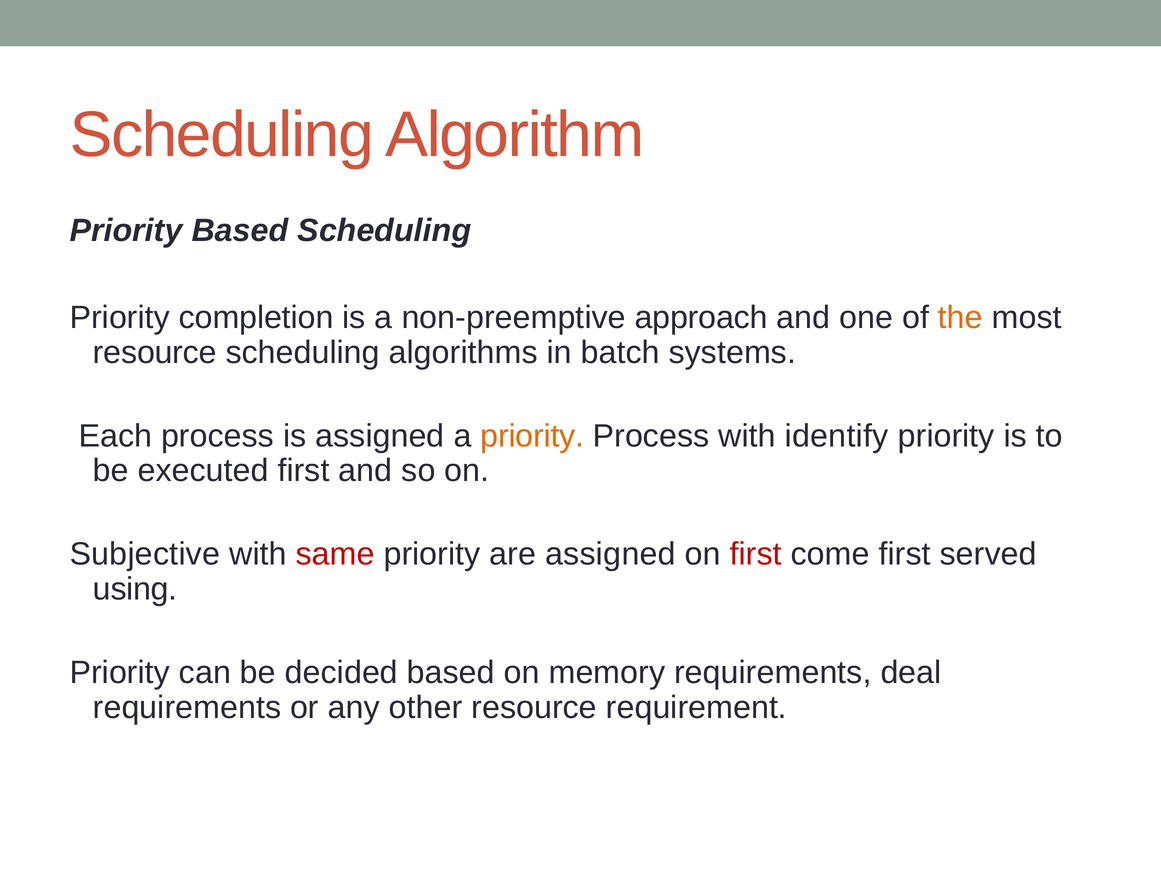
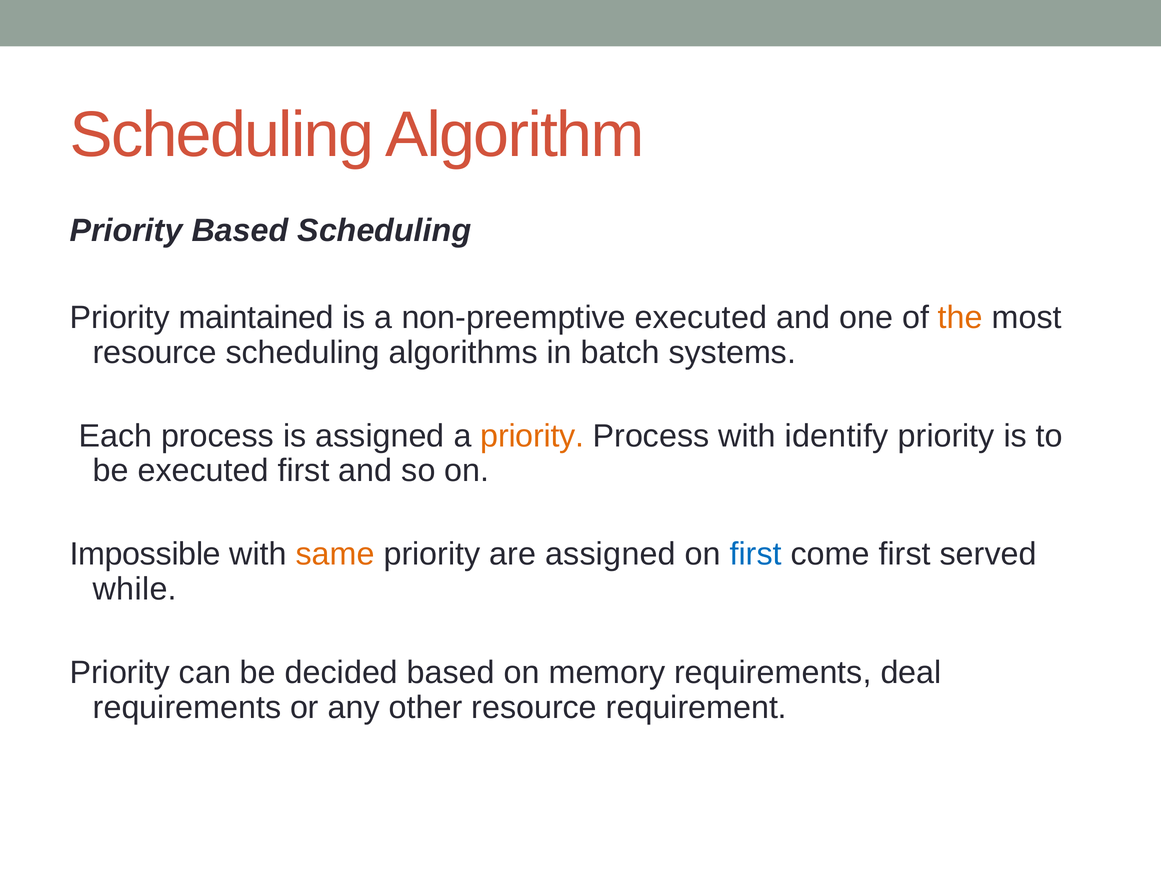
completion: completion -> maintained (256, 318)
non-preemptive approach: approach -> executed (701, 318)
Subjective: Subjective -> Impossible (145, 555)
same colour: red -> orange (335, 555)
first colour: red -> blue (756, 555)
using: using -> while (135, 590)
